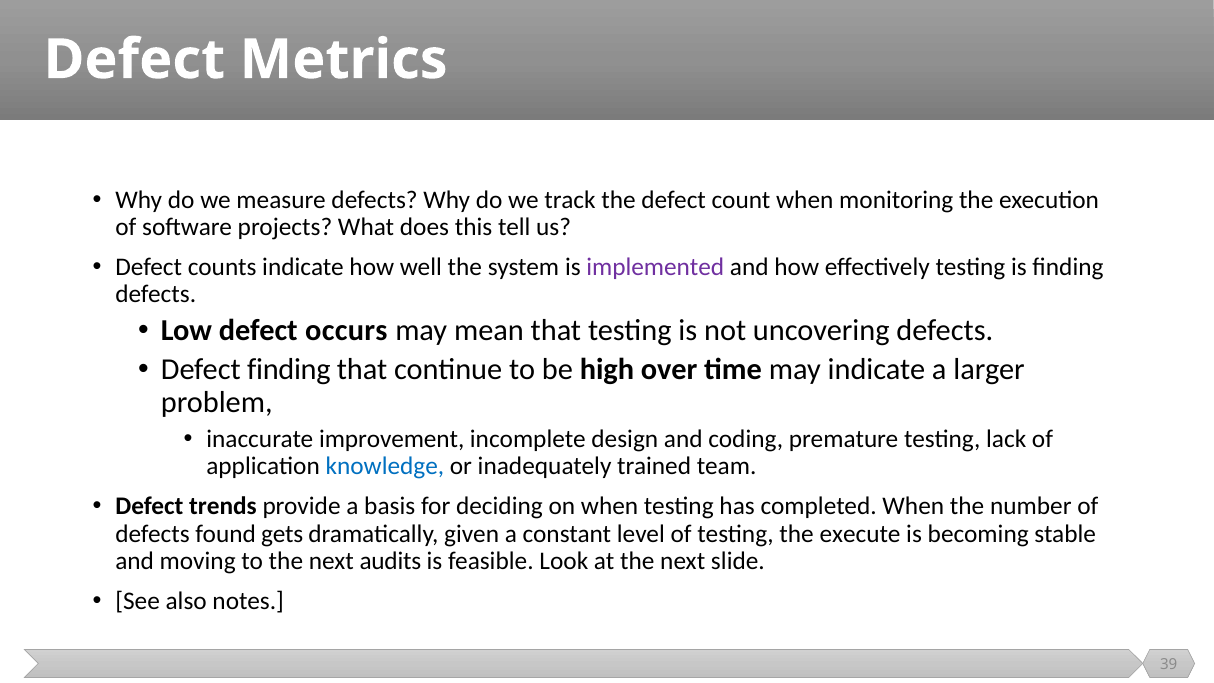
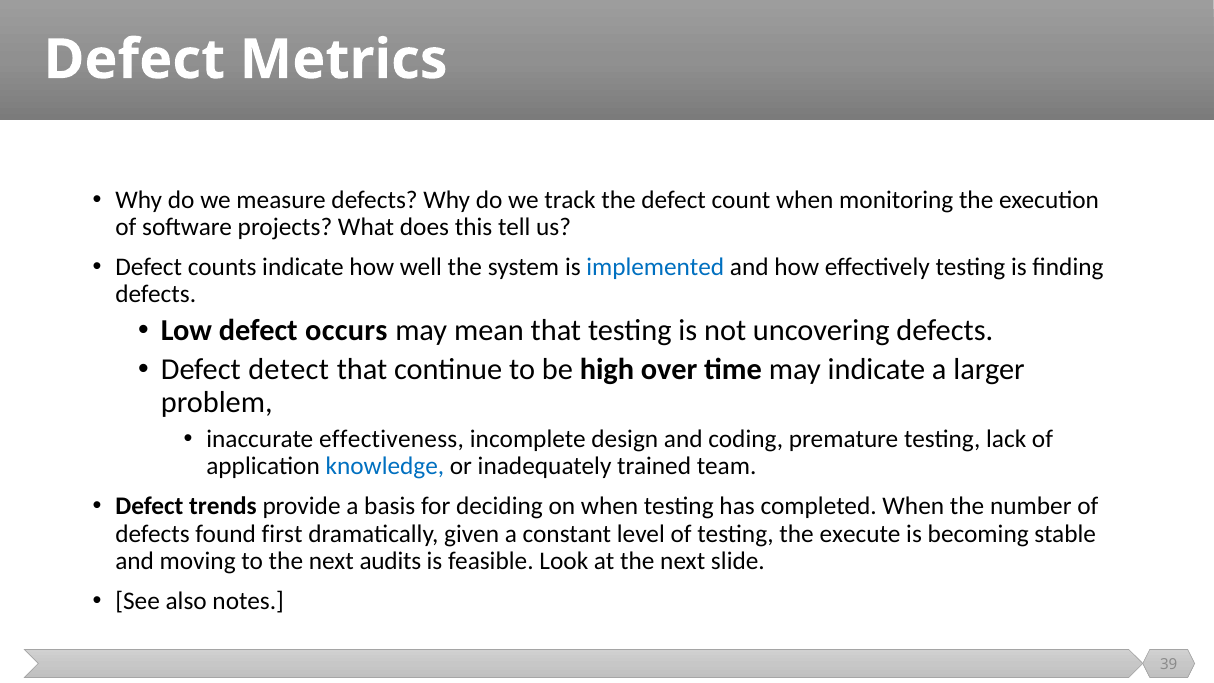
implemented colour: purple -> blue (655, 267)
Defect finding: finding -> detect (289, 370)
improvement: improvement -> effectiveness (392, 439)
gets: gets -> first (282, 534)
